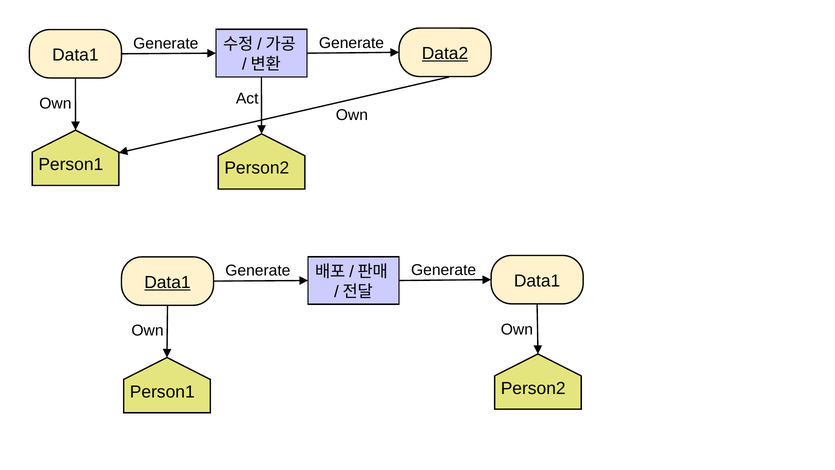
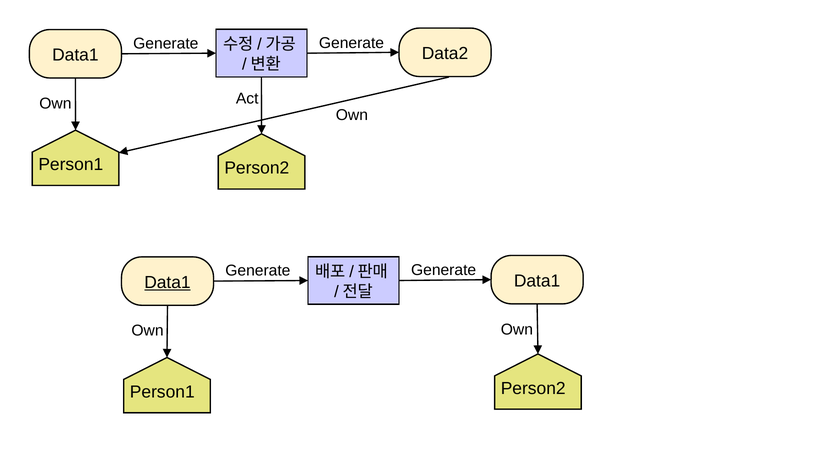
Data2 underline: present -> none (445, 53)
